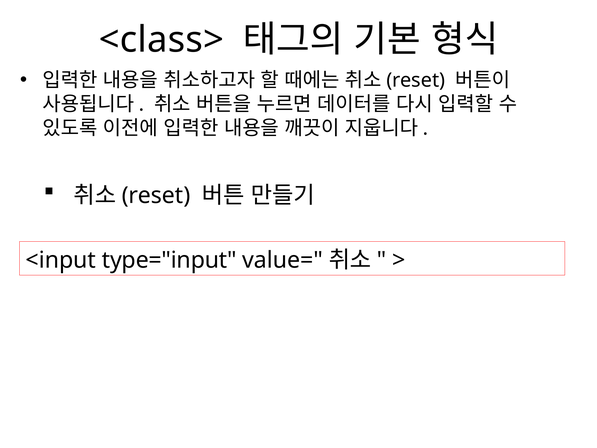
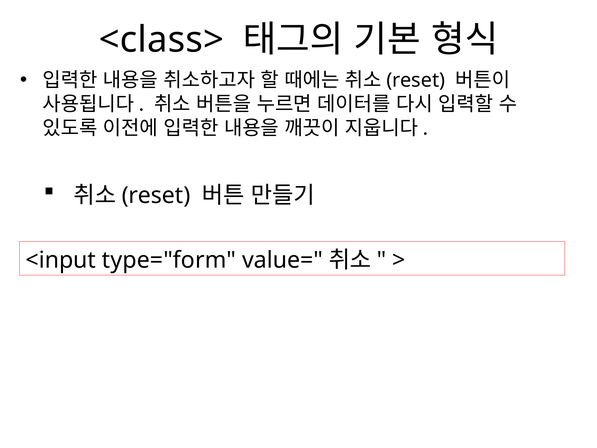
type="input: type="input -> type="form (169, 260)
